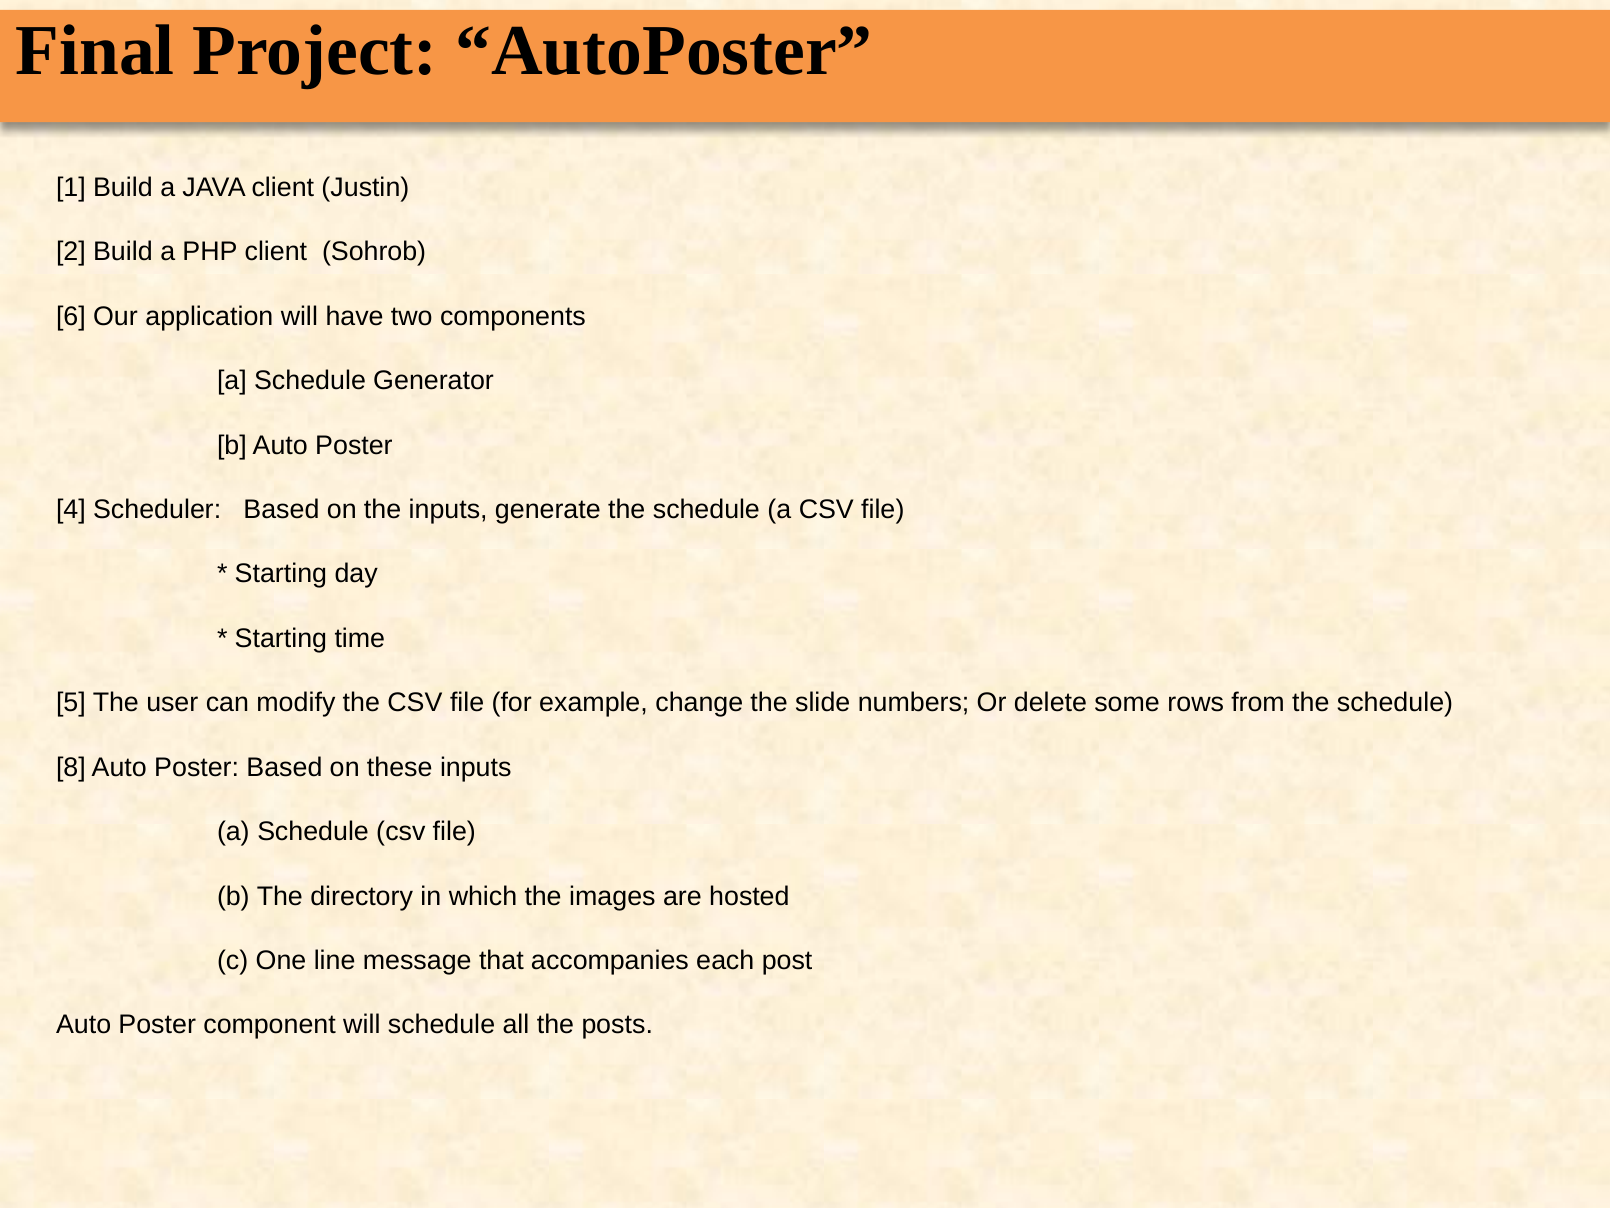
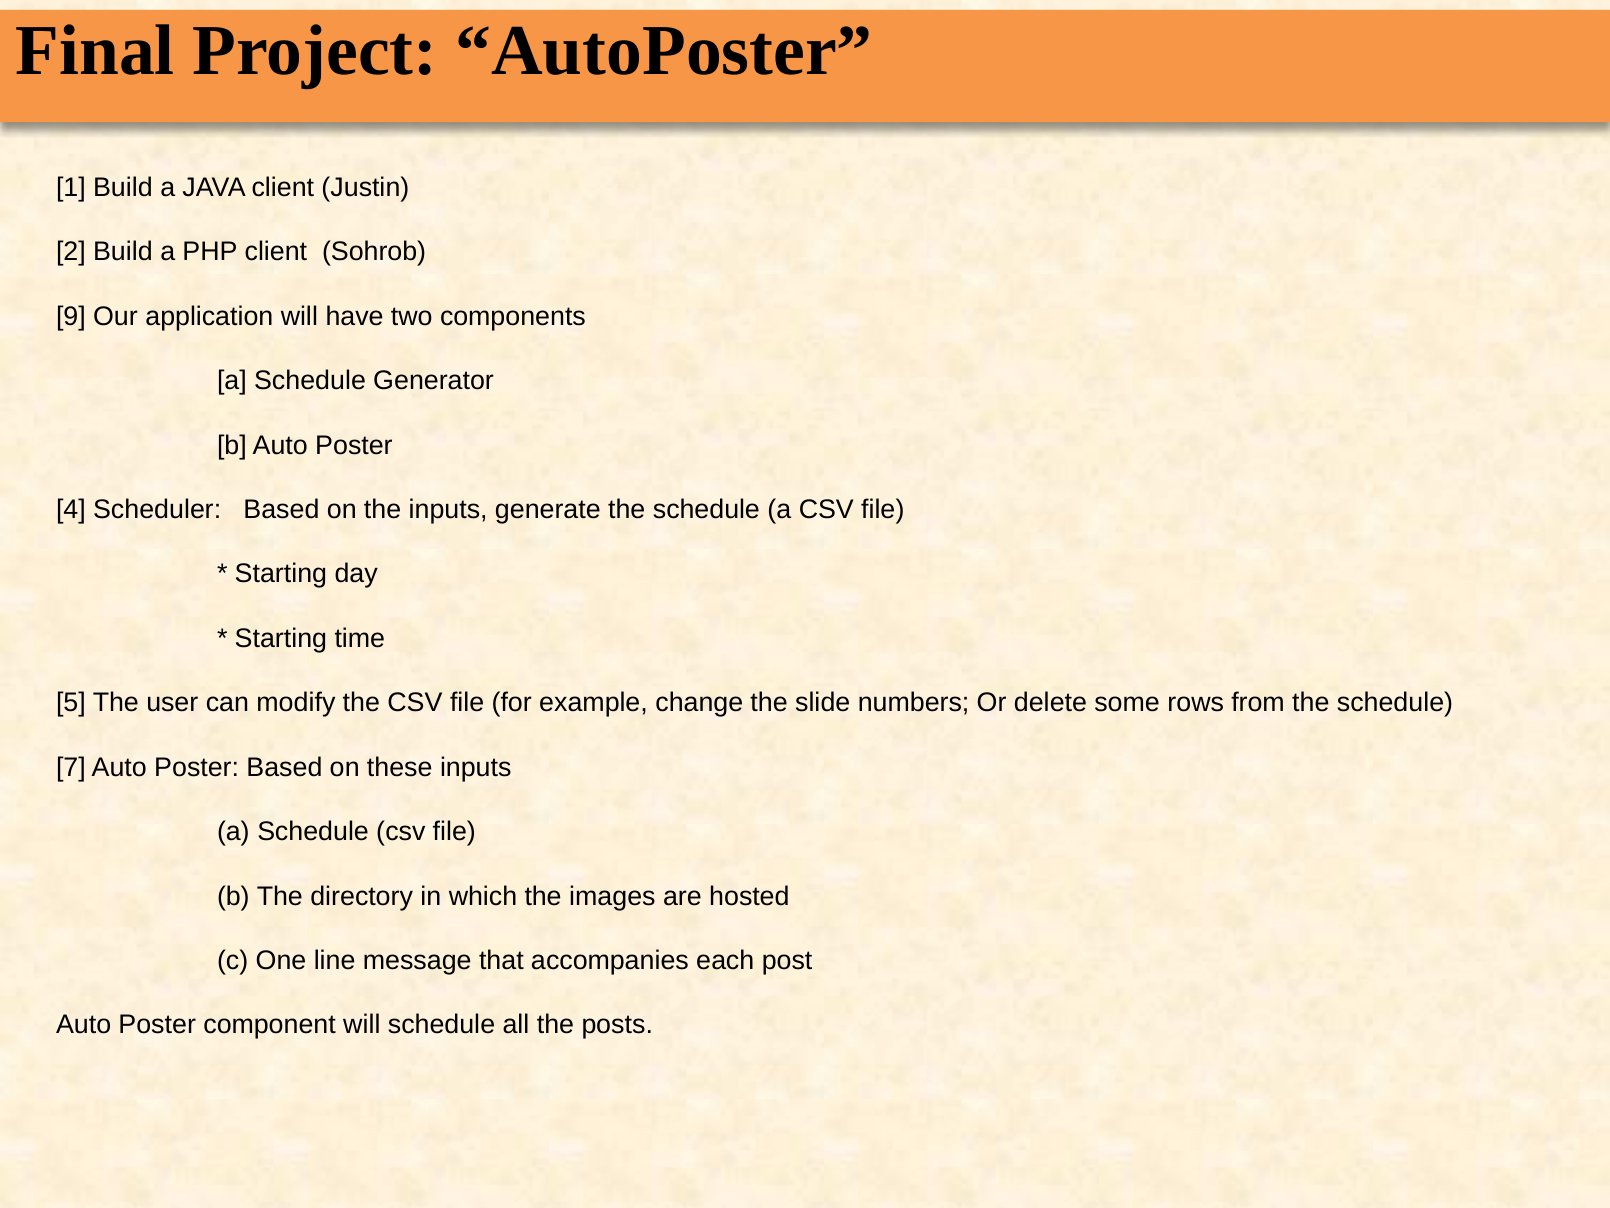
6: 6 -> 9 (71, 316)
8: 8 -> 7 (71, 767)
